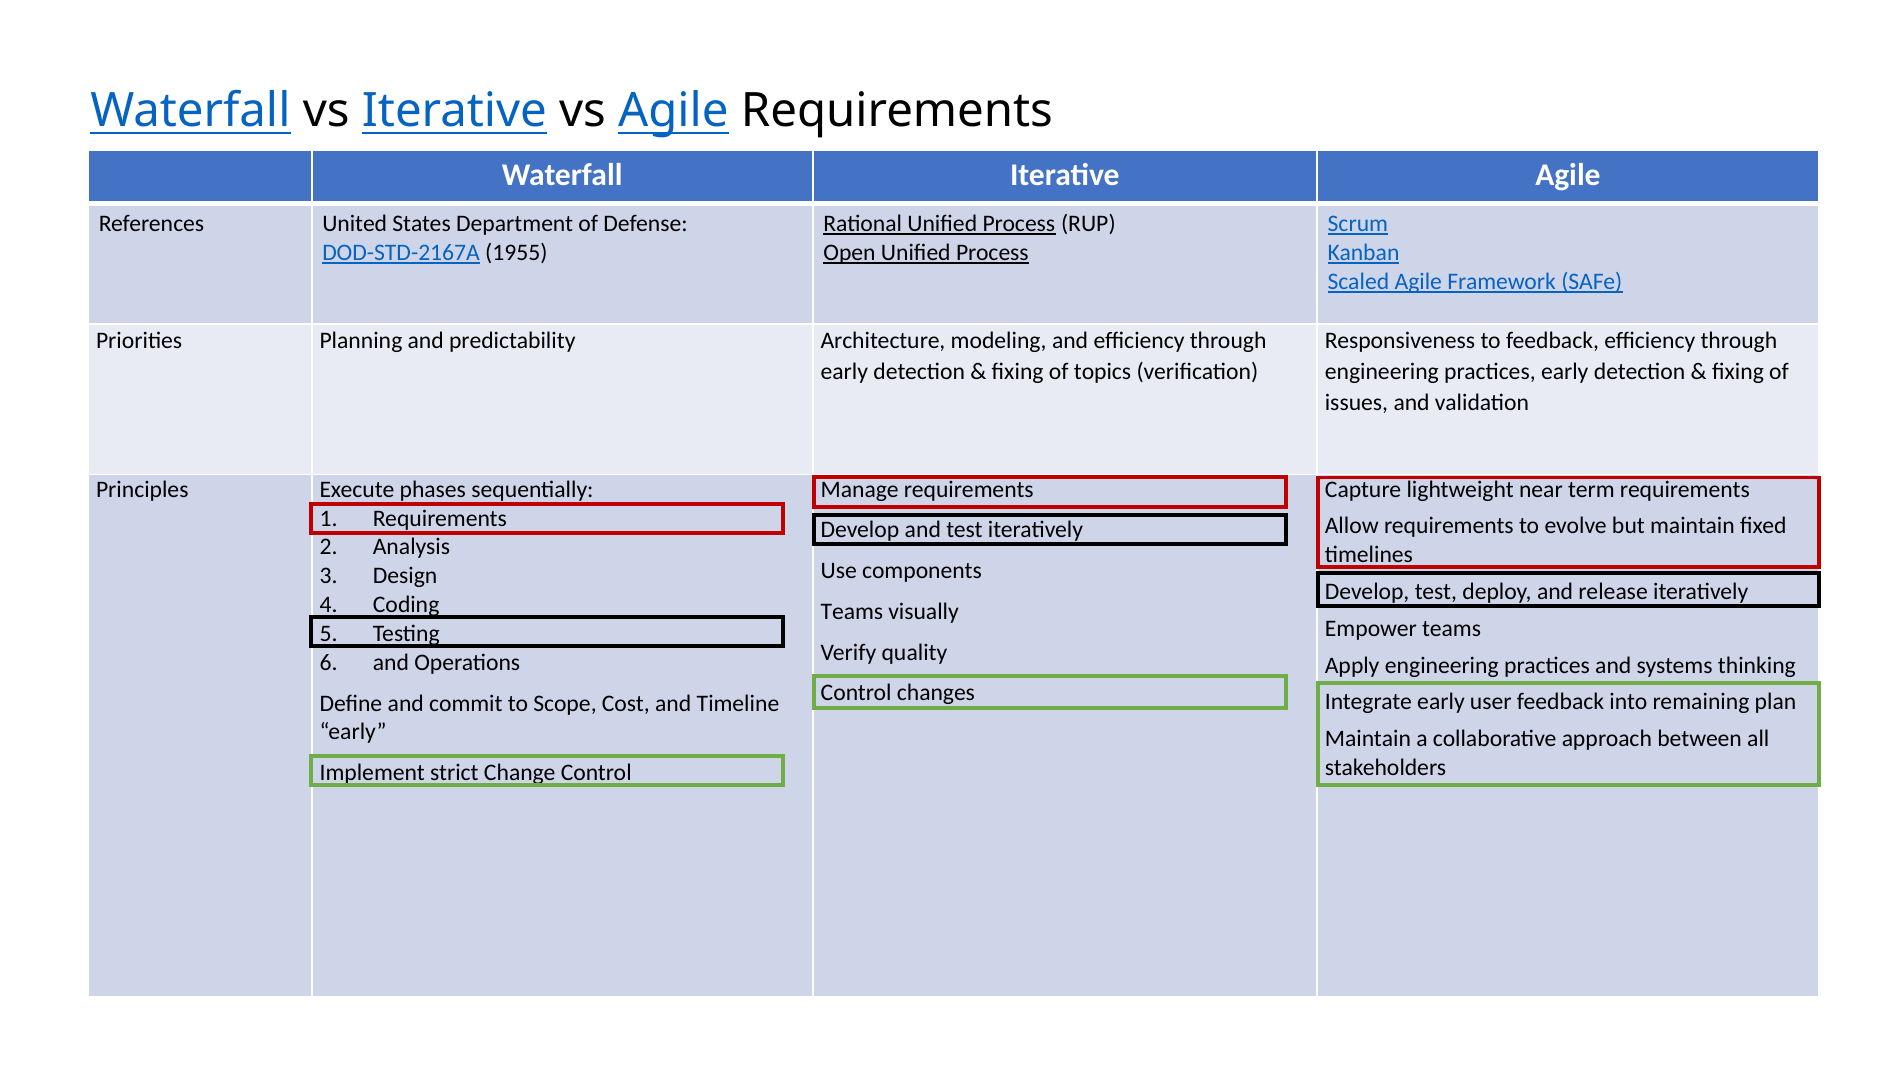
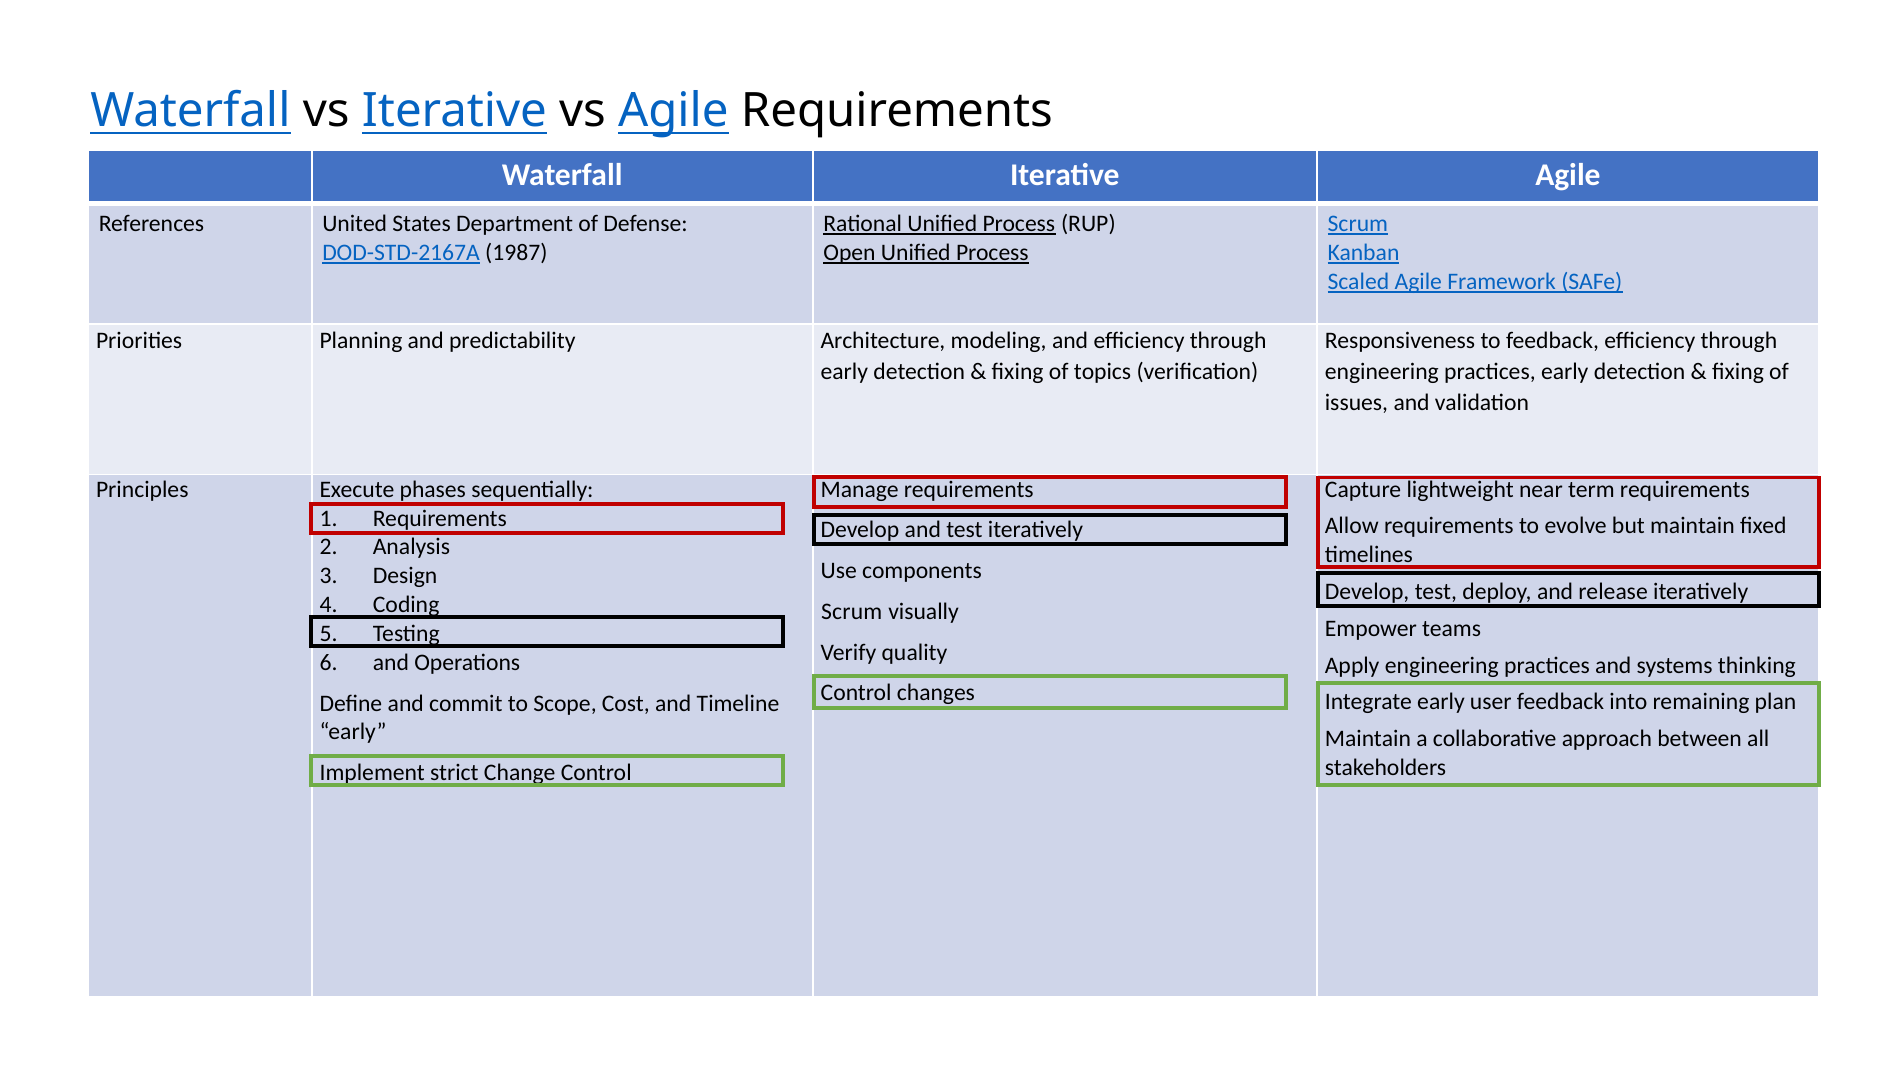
1955: 1955 -> 1987 (516, 253)
Teams: Teams -> Scrum (852, 611)
